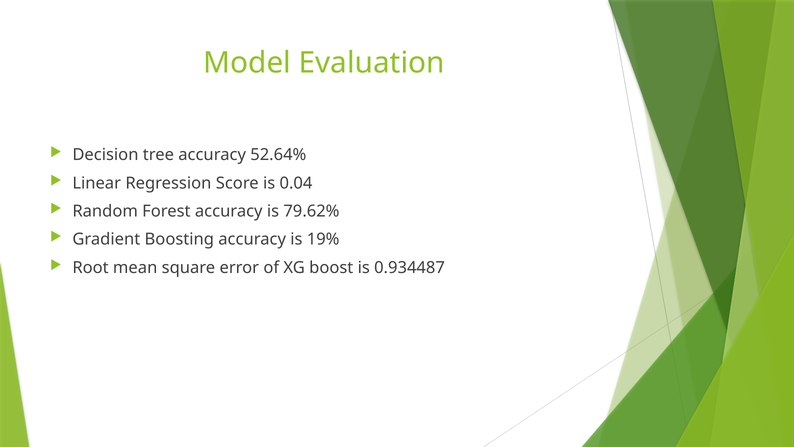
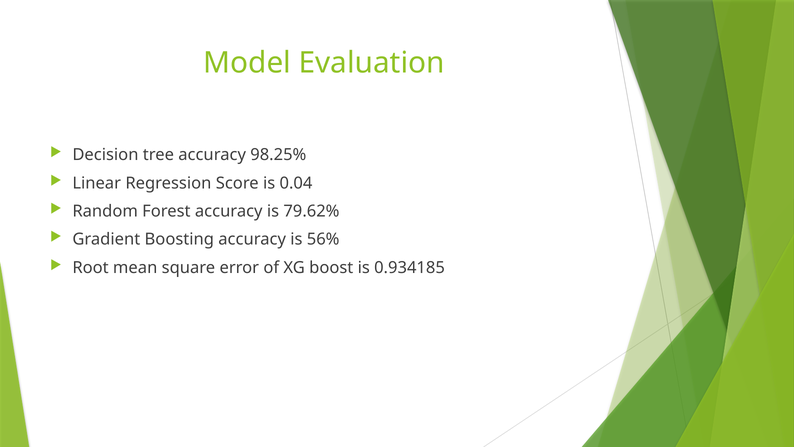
52.64%: 52.64% -> 98.25% (278, 155)
19%: 19% -> 56% (323, 239)
0.934487: 0.934487 -> 0.934185 (410, 267)
